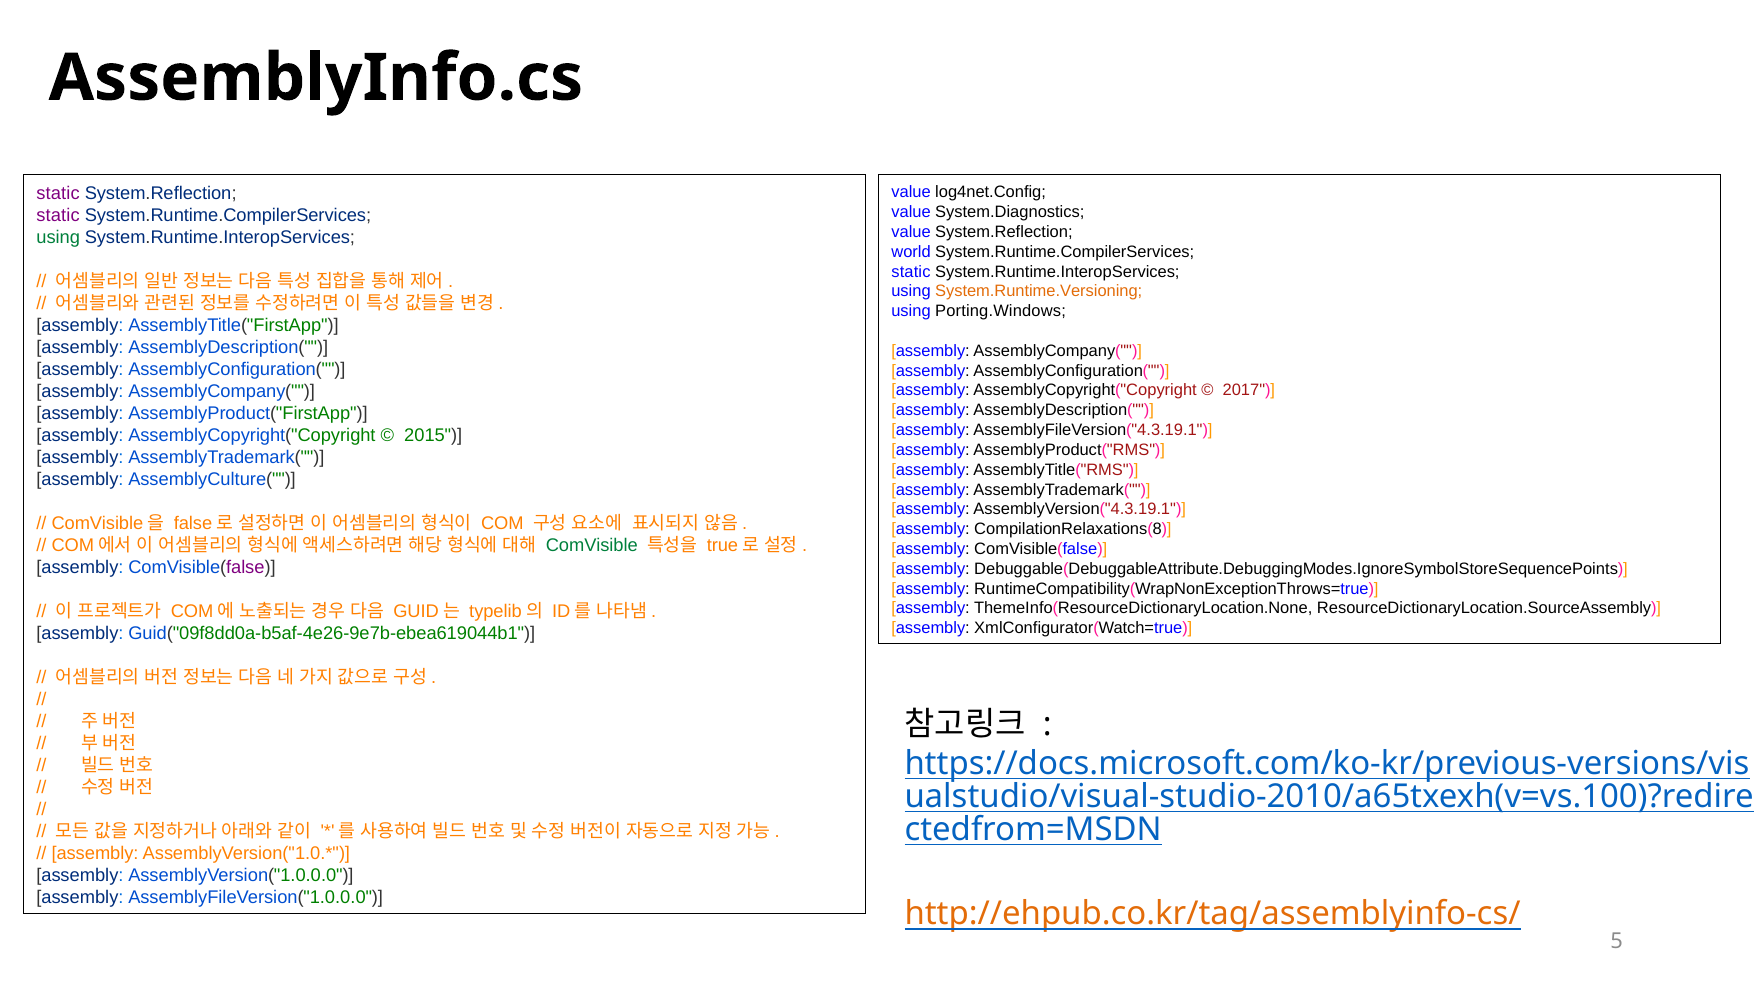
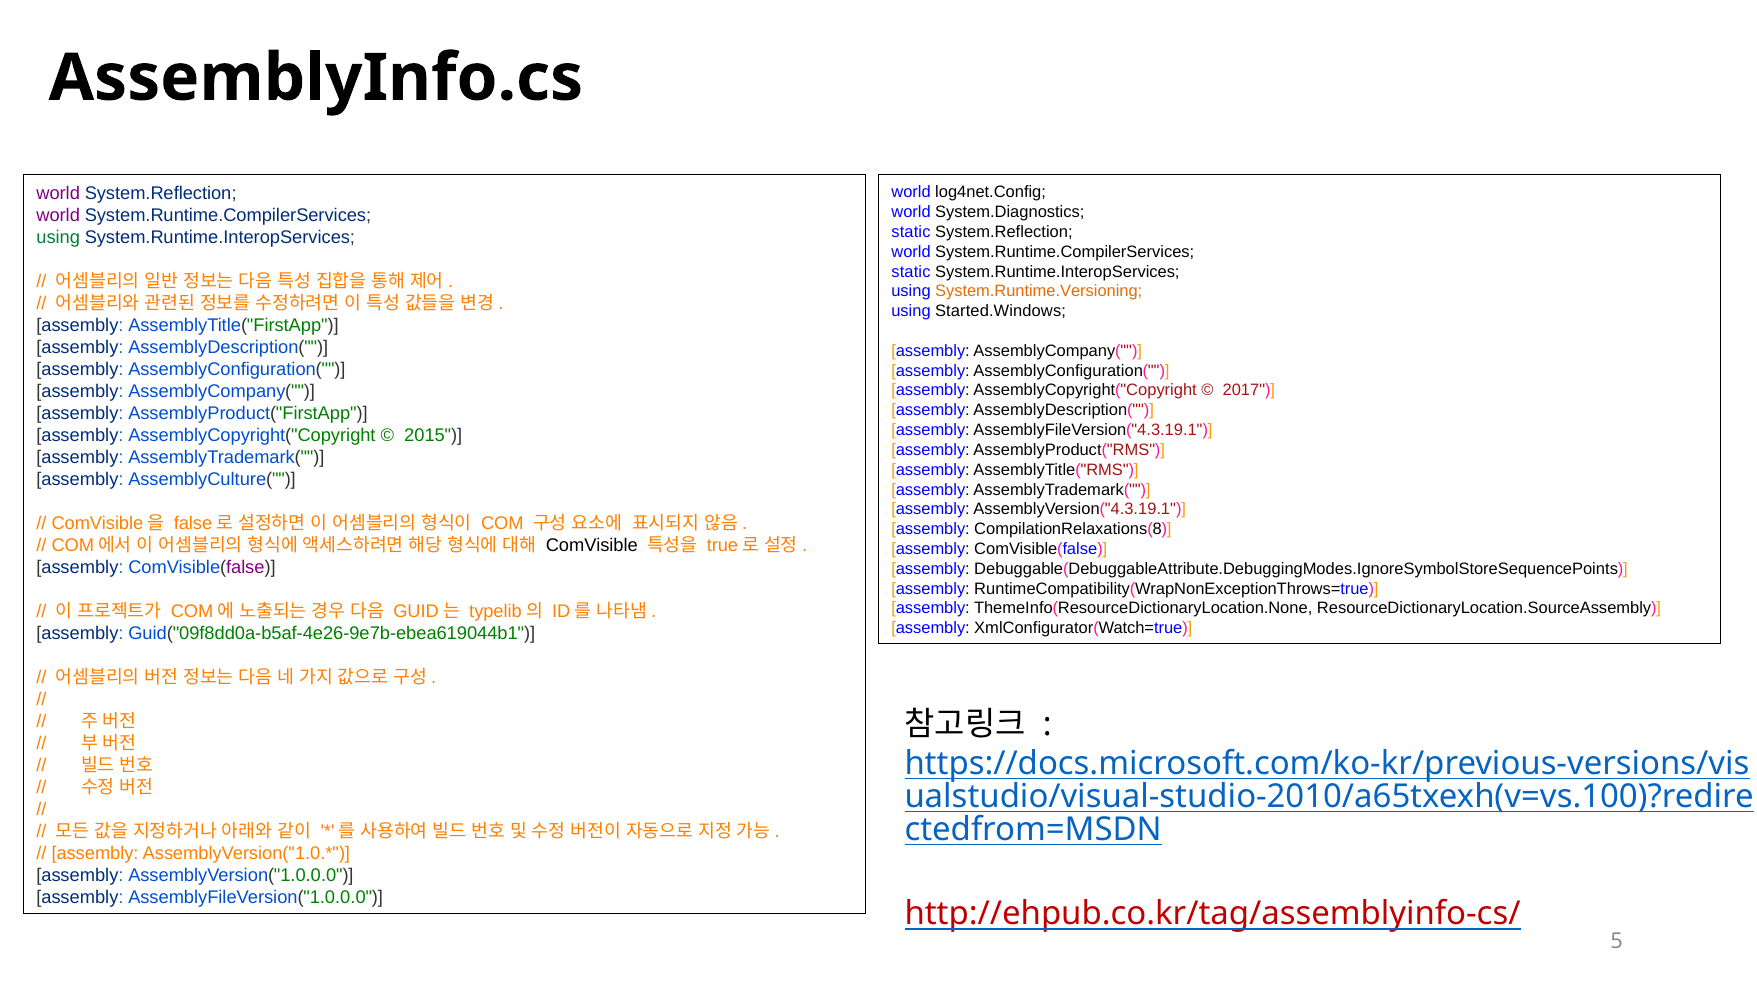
value: value -> world (911, 192)
static: static -> world (58, 194)
value: value -> world (911, 212)
static: static -> world (58, 216)
value: value -> static (911, 232)
Porting.Windows: Porting.Windows -> Started.Windows (1001, 311)
ComVisible colour: green -> black (592, 546)
http://ehpub.co.kr/tag/assemblyinfo-cs/ colour: orange -> red (1213, 914)
